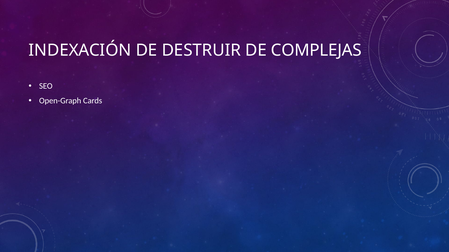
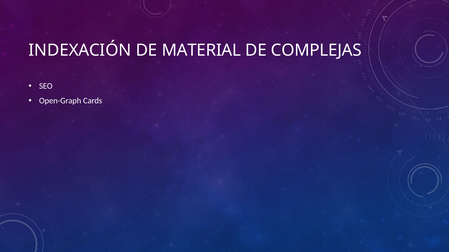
DESTRUIR: DESTRUIR -> MATERIAL (201, 50)
